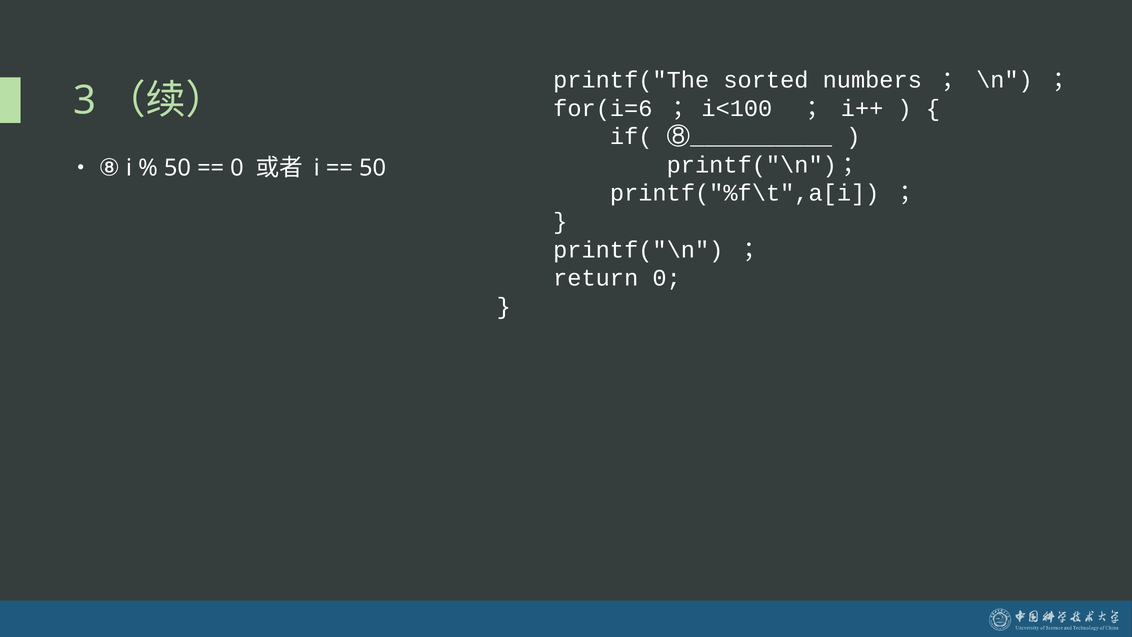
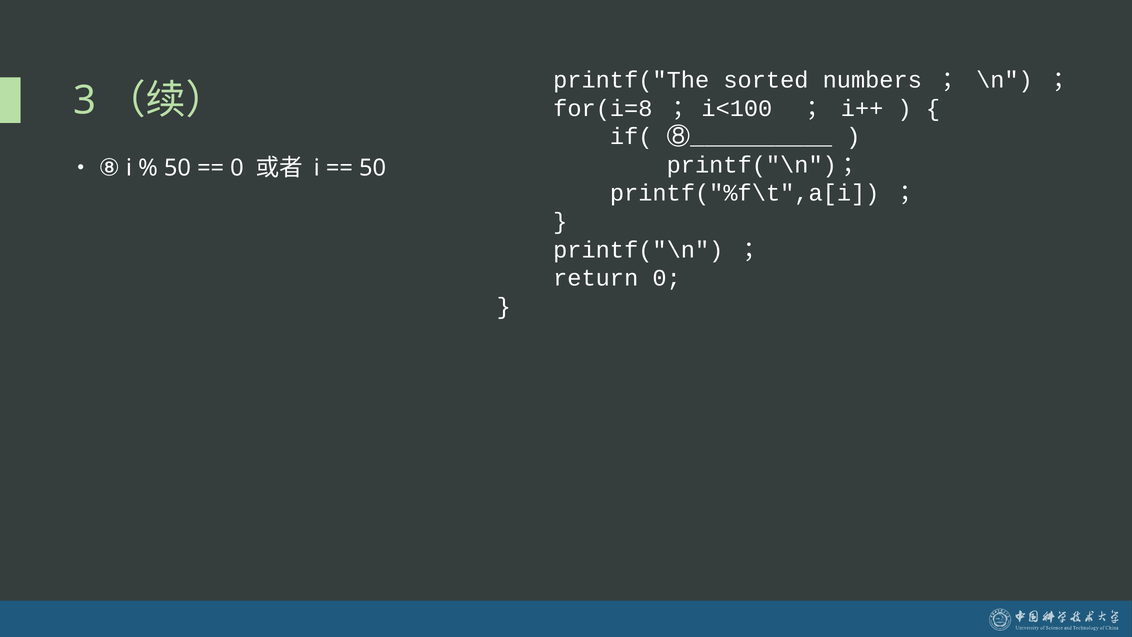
for(i=6: for(i=6 -> for(i=8 (603, 108)
